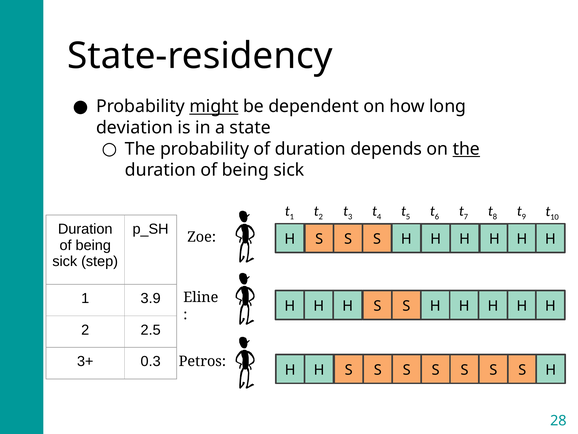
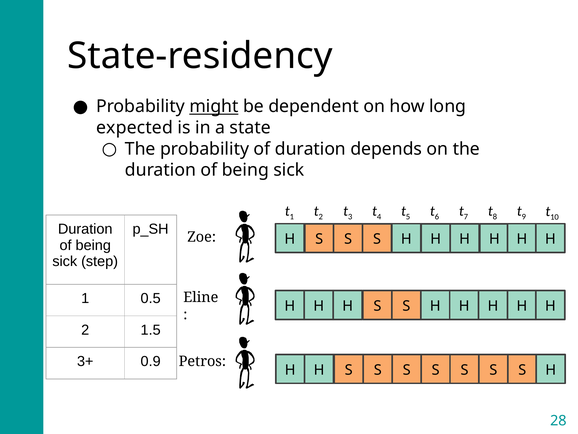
deviation: deviation -> expected (135, 128)
the underline: present -> none (466, 149)
3.9: 3.9 -> 0.5 (151, 298)
2.5: 2.5 -> 1.5 (151, 330)
0.3: 0.3 -> 0.9 (151, 361)
